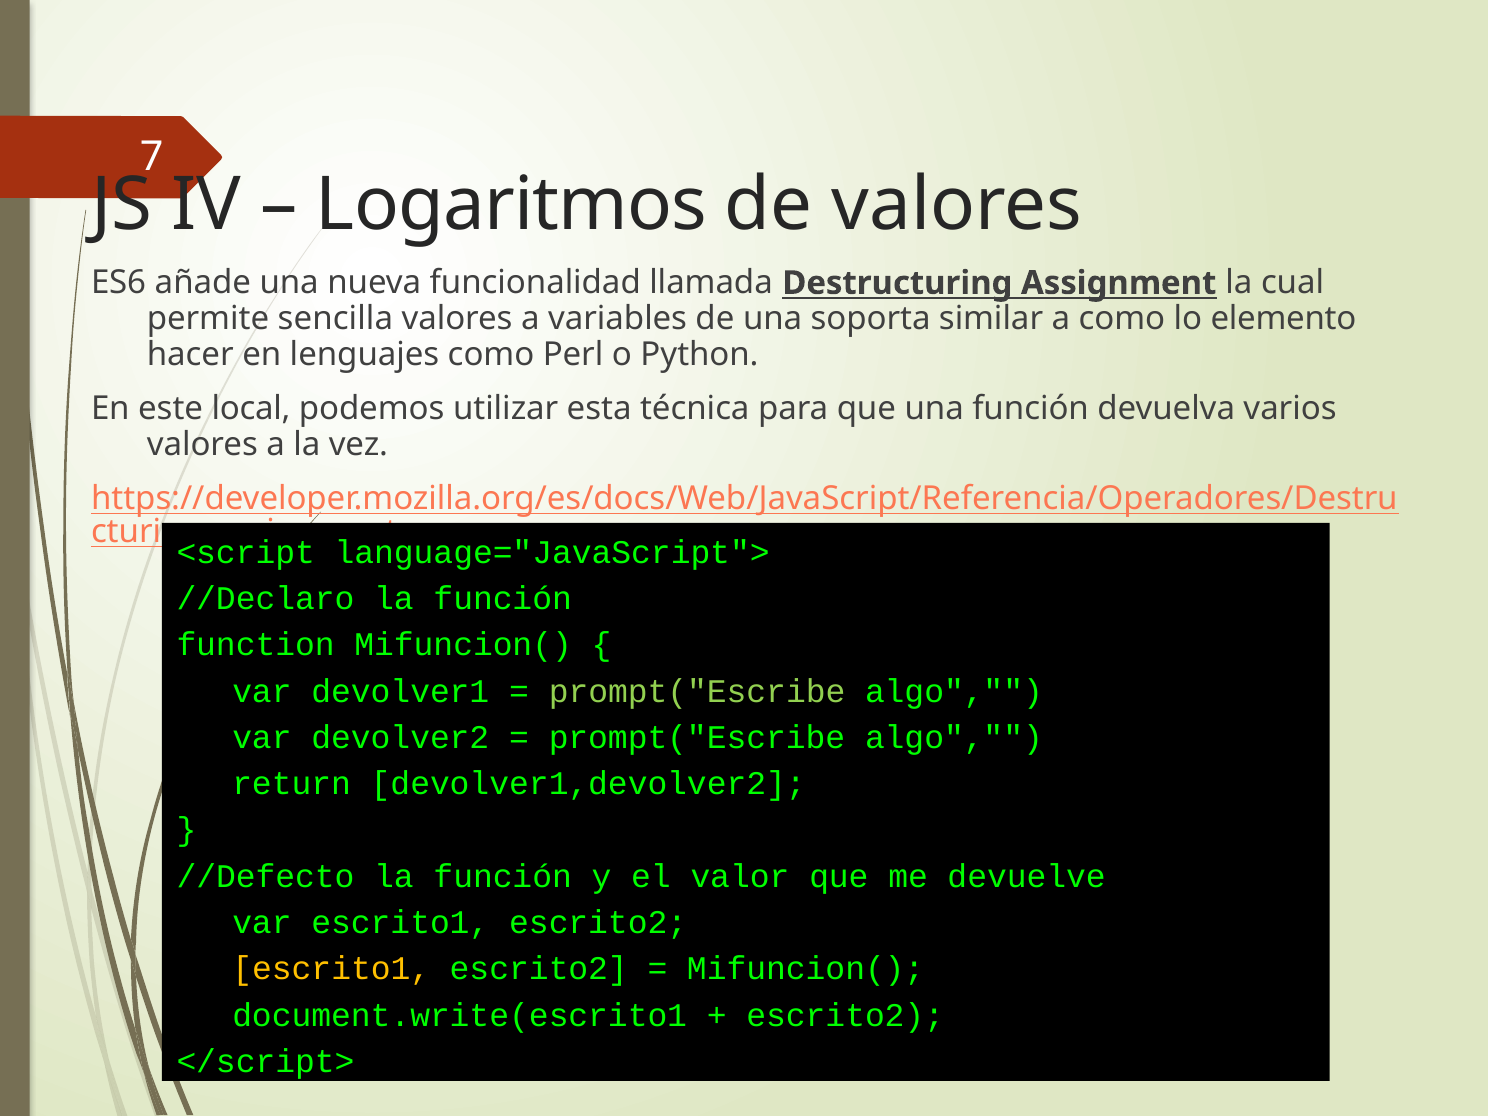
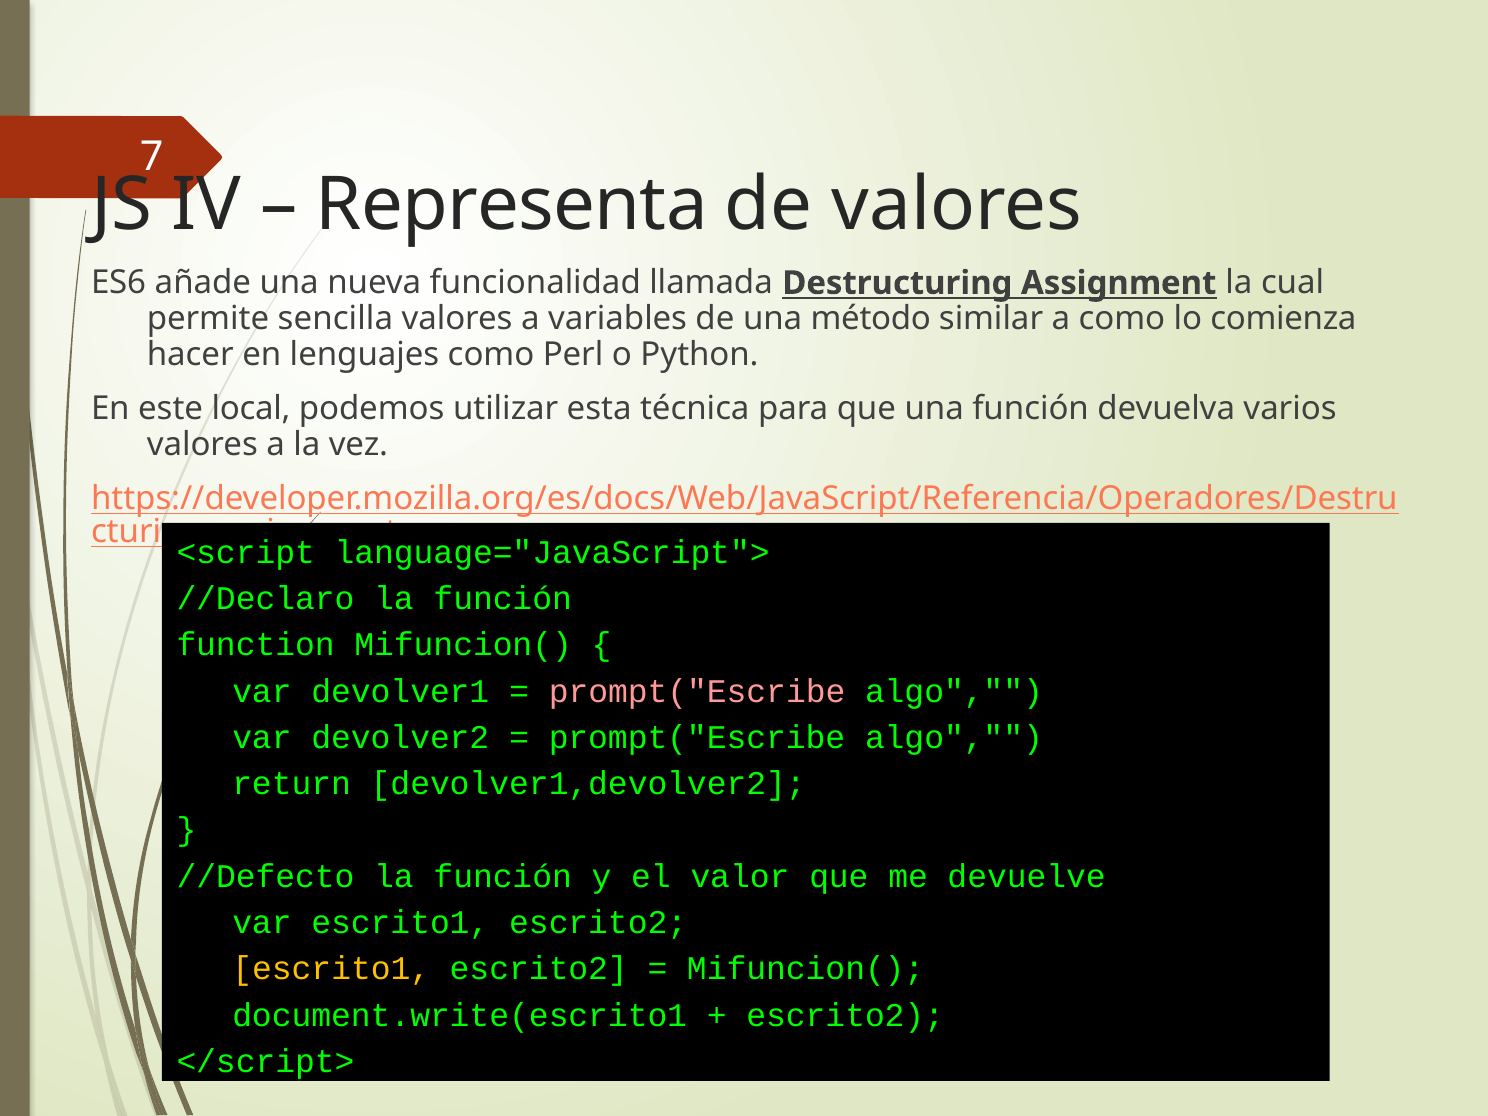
Logaritmos: Logaritmos -> Representa (512, 205)
soporta: soporta -> método (871, 319)
elemento: elemento -> comienza (1283, 319)
prompt("Escribe colour: light green -> pink (697, 691)
